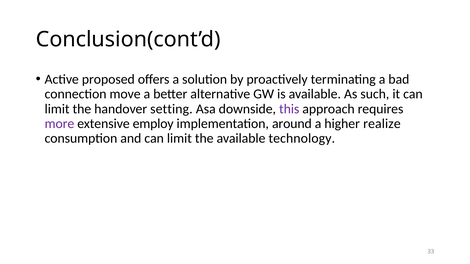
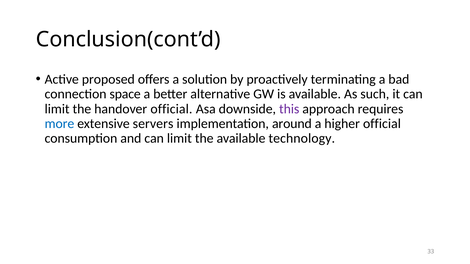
move: move -> space (125, 94)
handover setting: setting -> official (171, 109)
more colour: purple -> blue (59, 124)
employ: employ -> servers (153, 124)
higher realize: realize -> official (382, 124)
